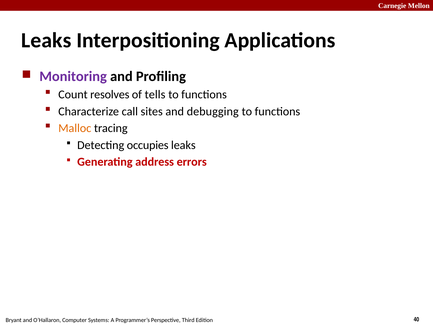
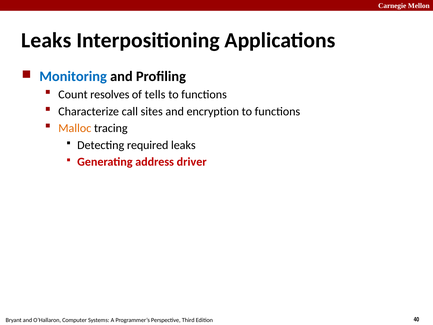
Monitoring colour: purple -> blue (73, 76)
debugging: debugging -> encryption (213, 111)
occupies: occupies -> required (148, 145)
errors: errors -> driver (192, 162)
